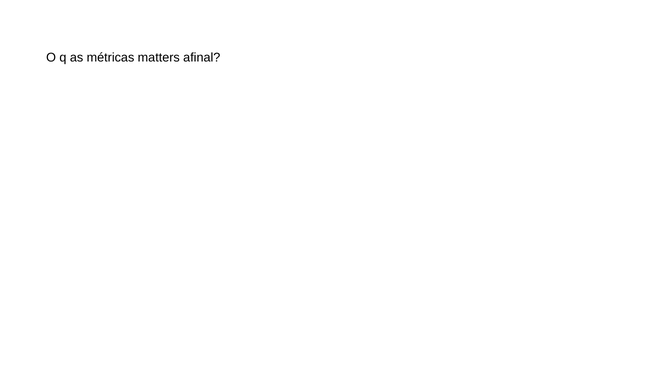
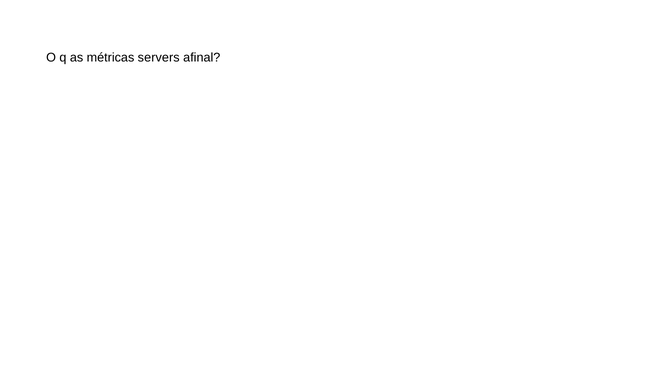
matters: matters -> servers (159, 58)
